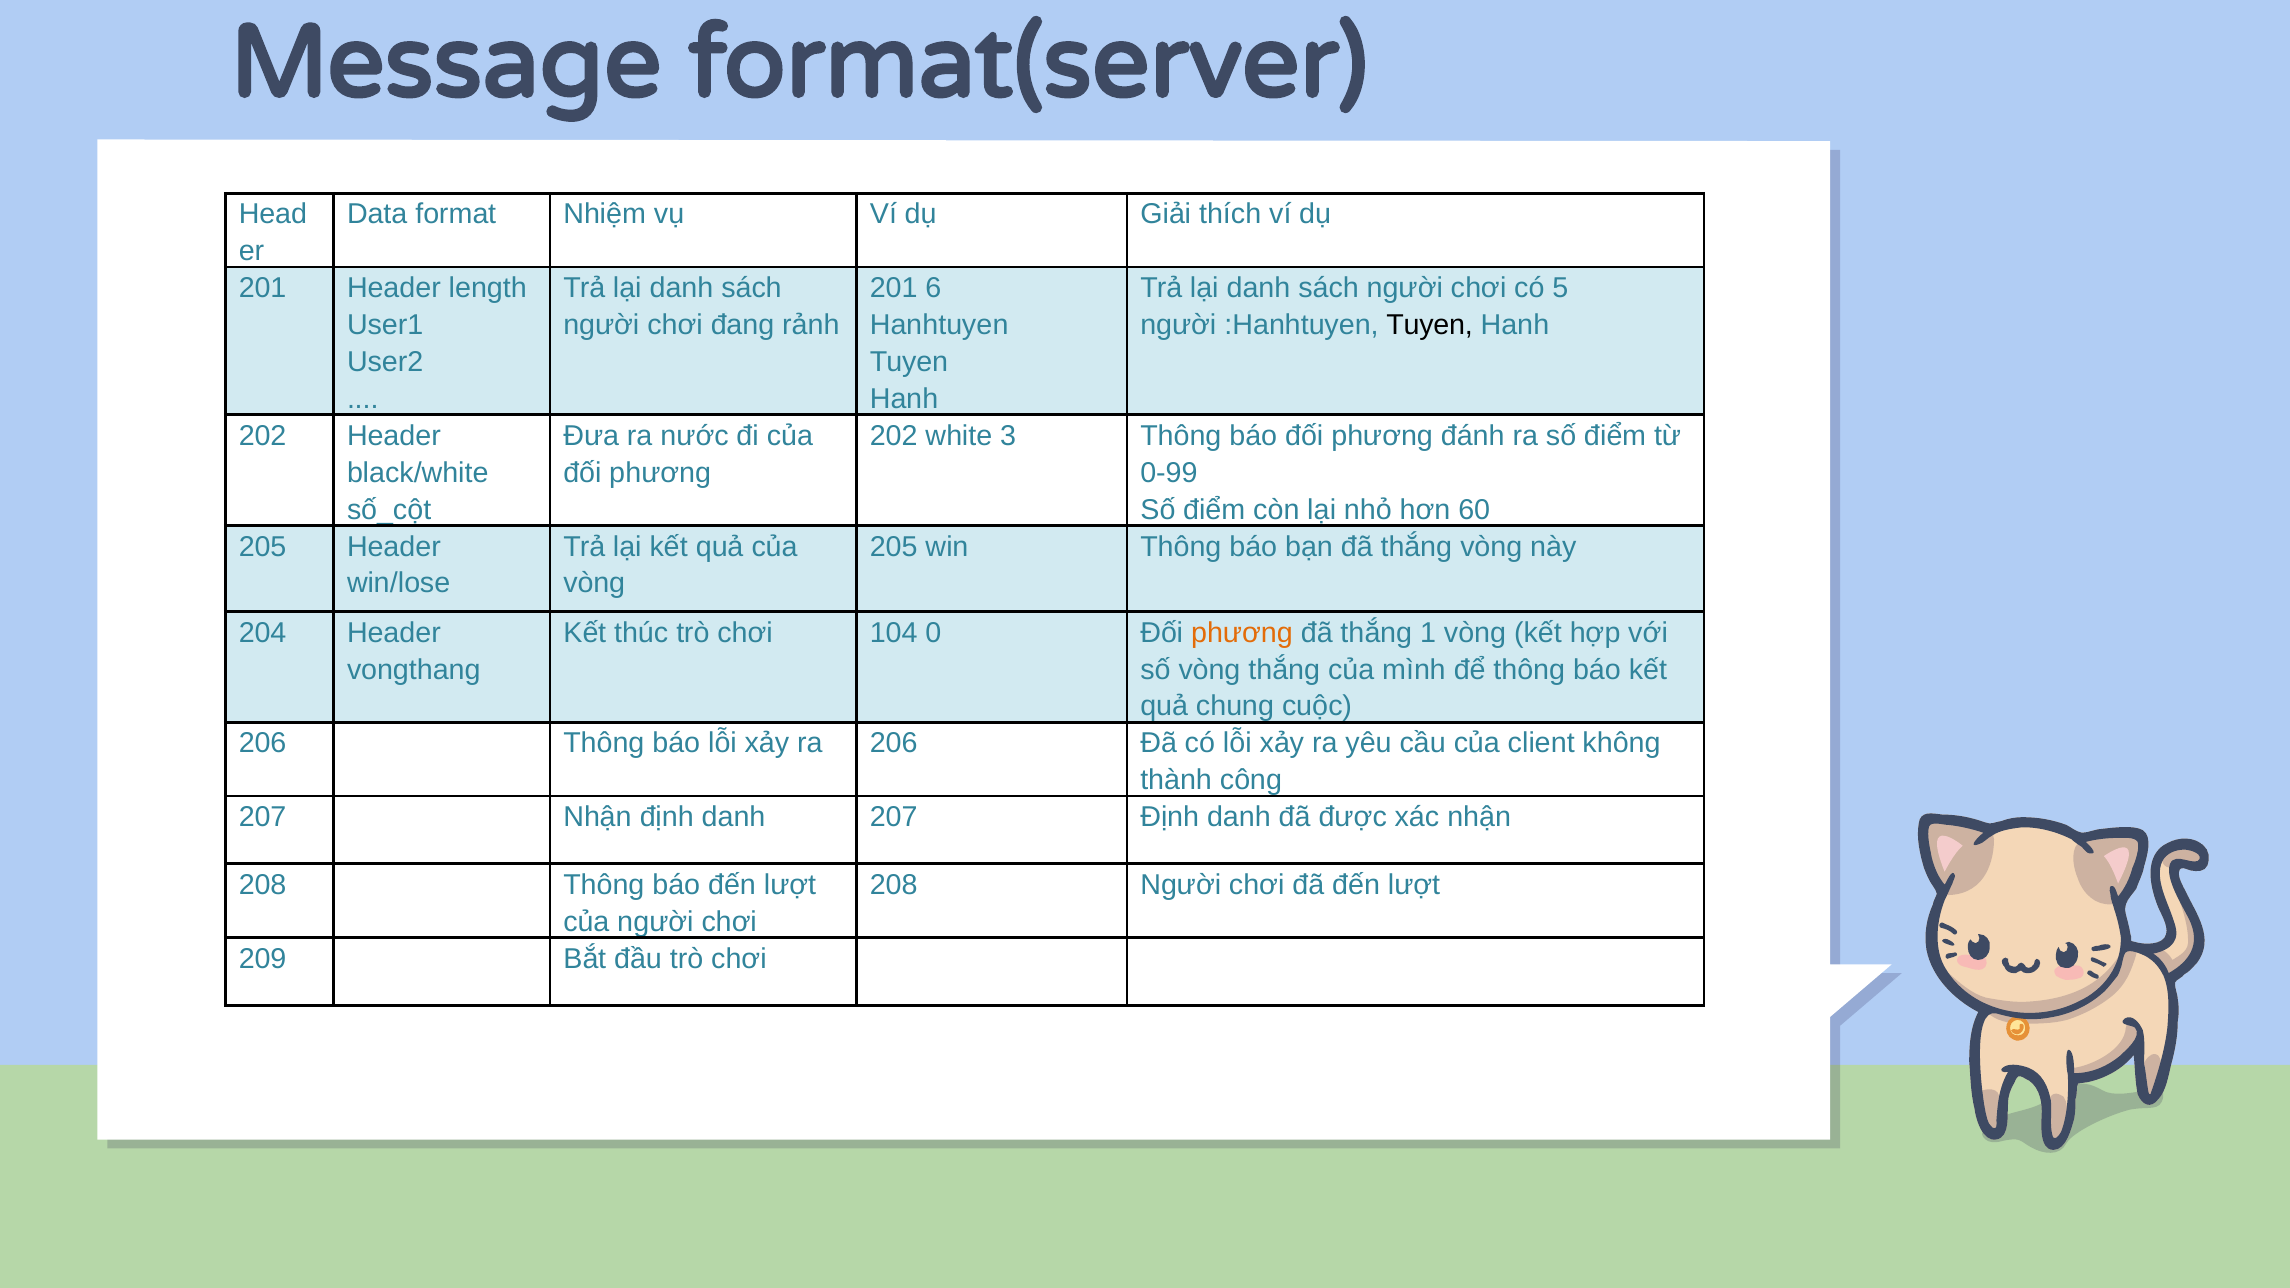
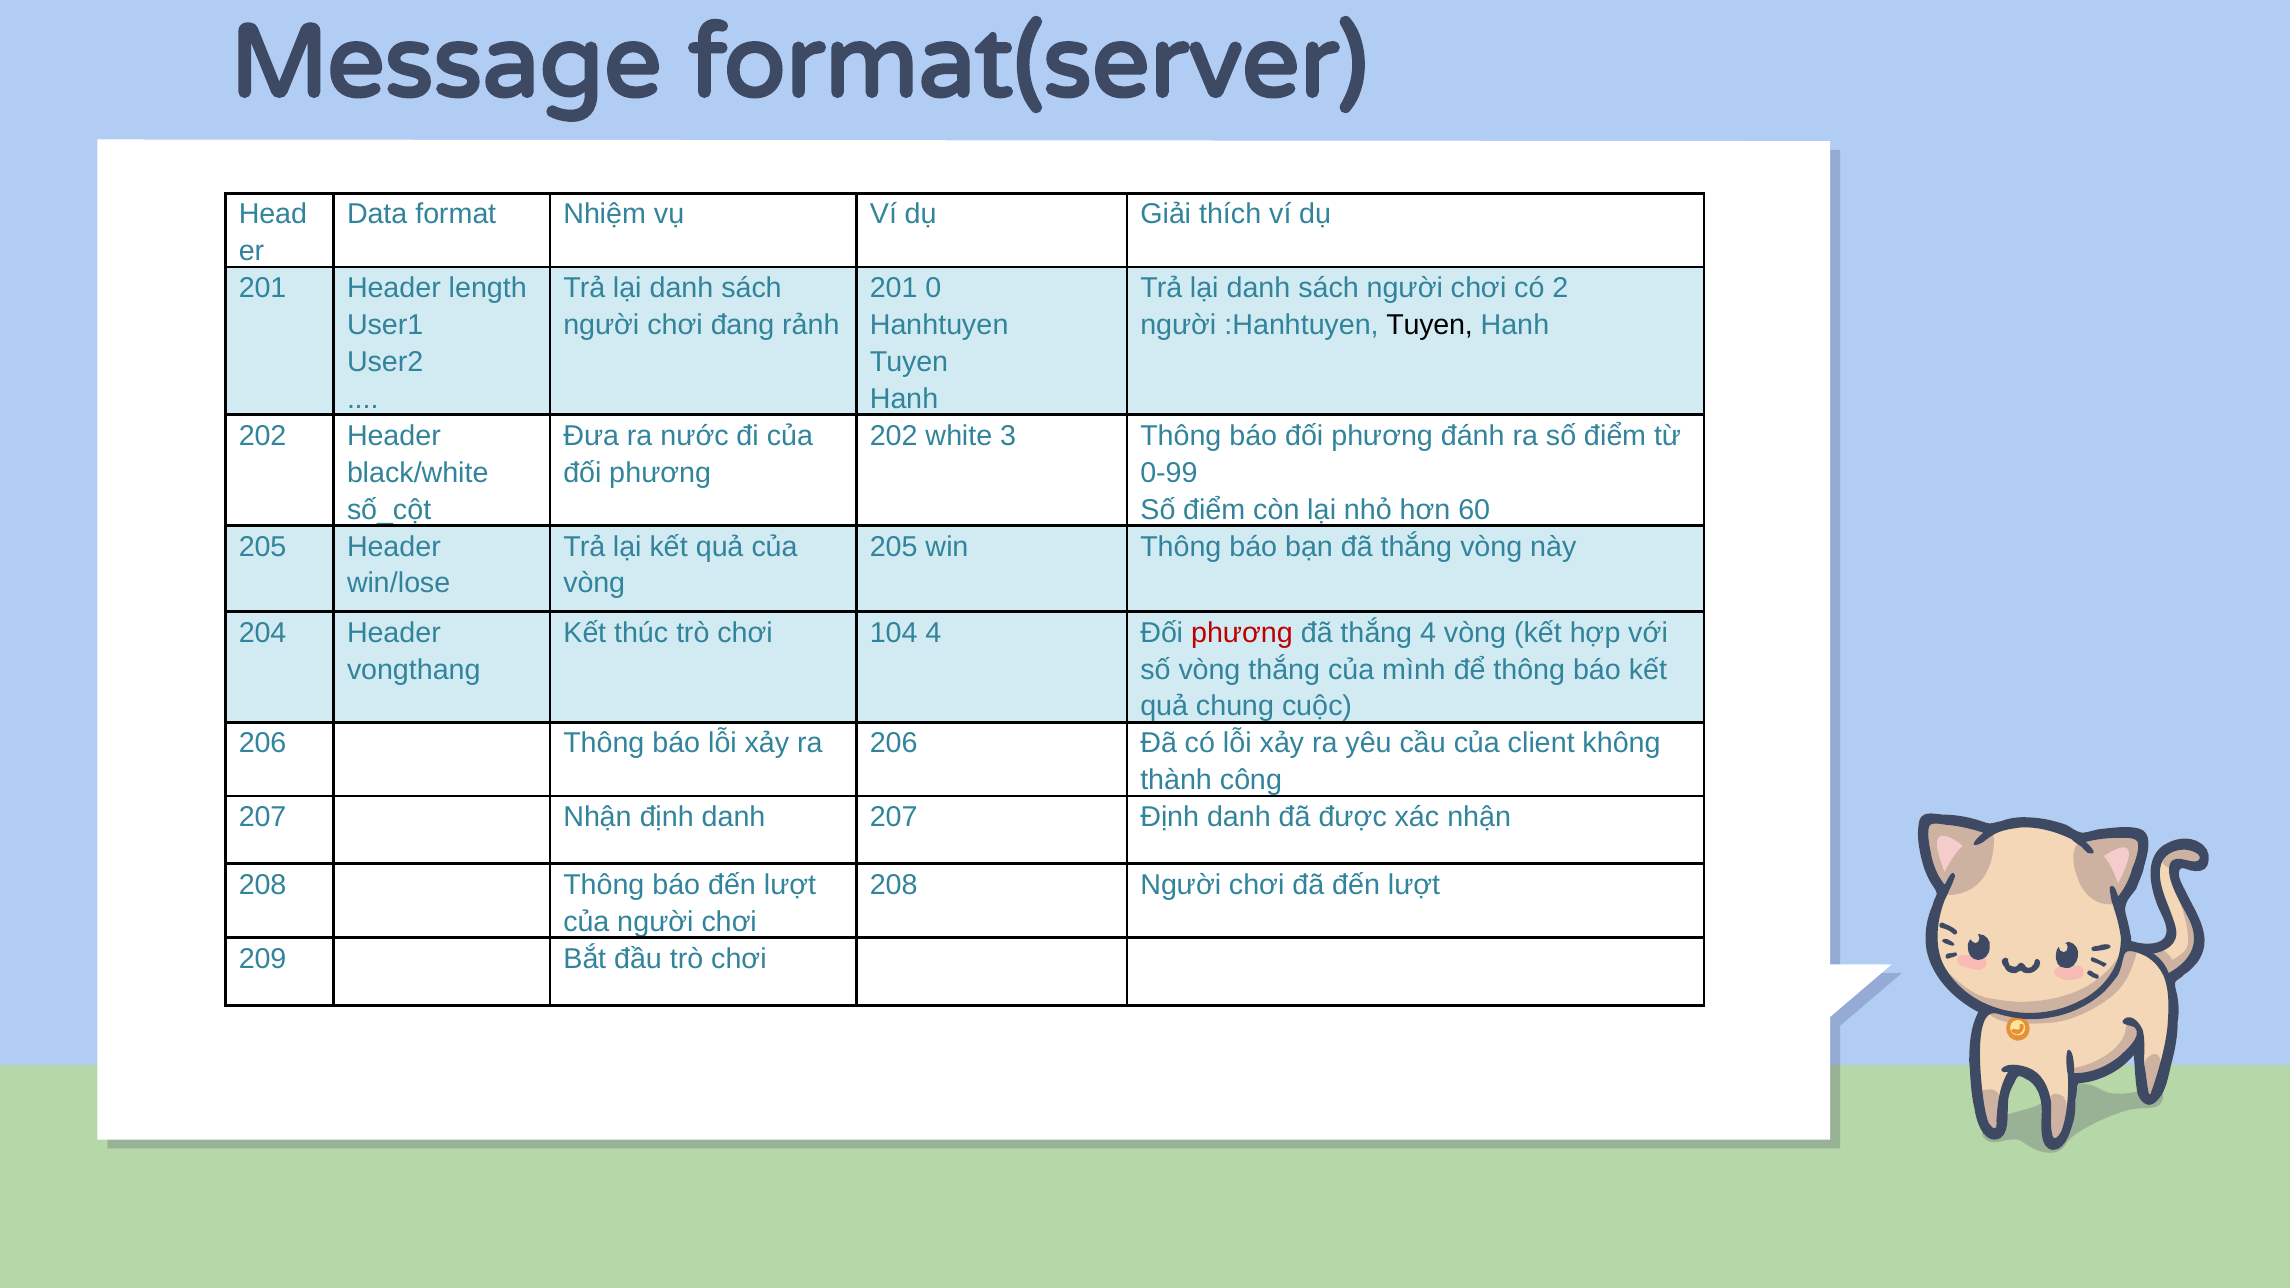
6: 6 -> 0 (933, 288)
5: 5 -> 2 (1560, 288)
104 0: 0 -> 4 (933, 633)
phương colour: orange -> red (1242, 633)
thắng 1: 1 -> 4 (1428, 633)
